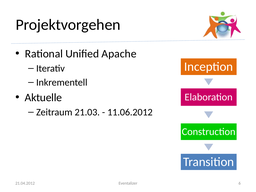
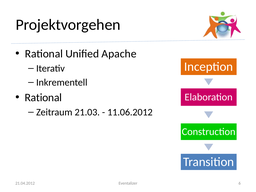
Aktuelle: Aktuelle -> Rational (43, 98)
